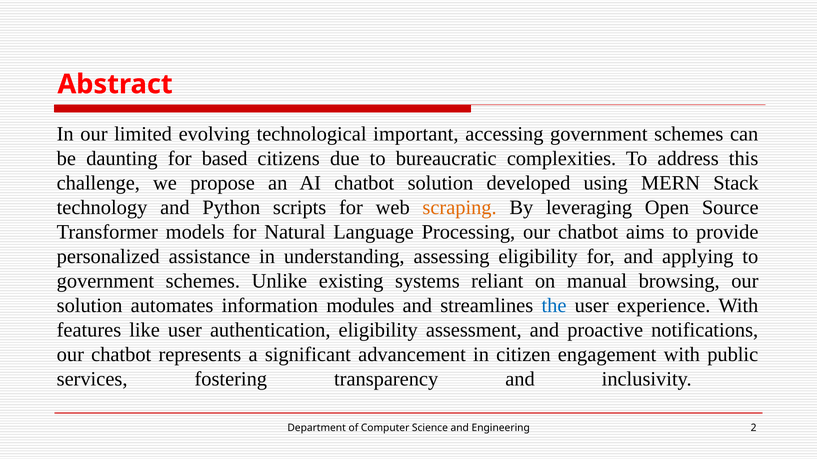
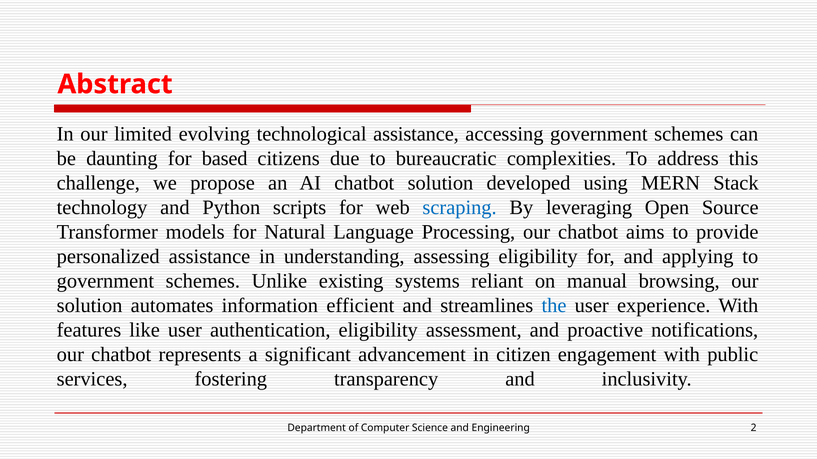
technological important: important -> assistance (416, 134)
scraping colour: orange -> blue (460, 208)
modules: modules -> efficient (360, 306)
